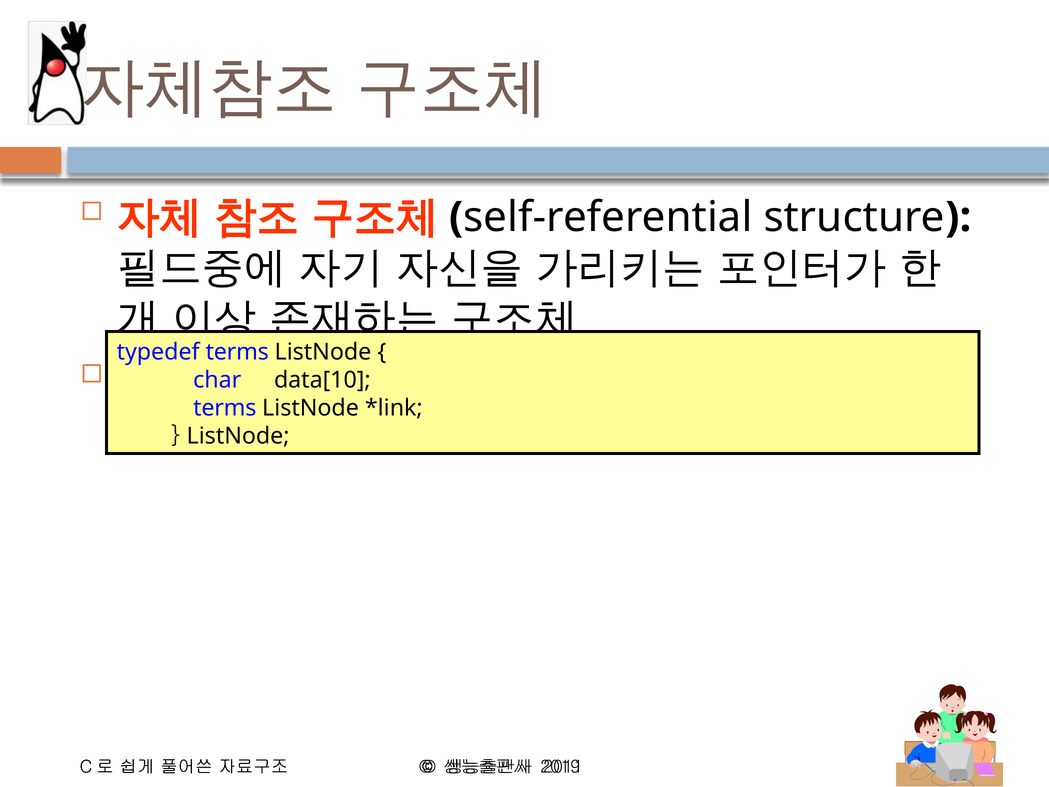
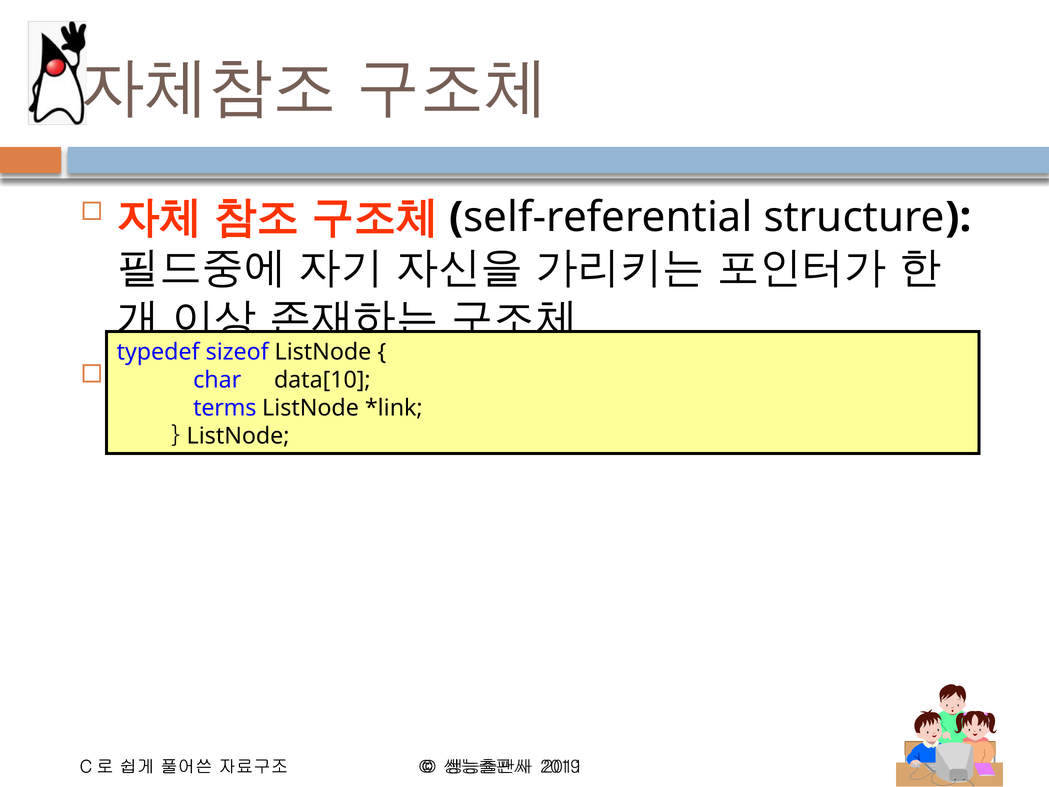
typedef terms: terms -> sizeof (237, 352)
